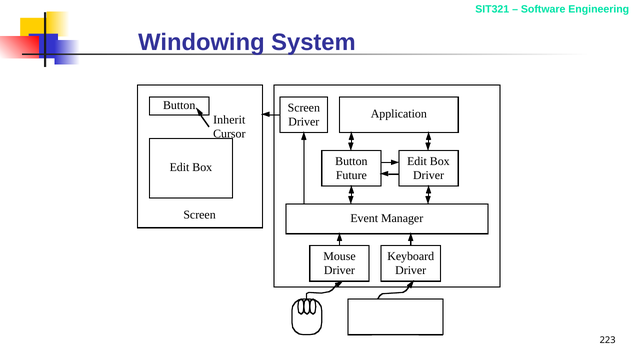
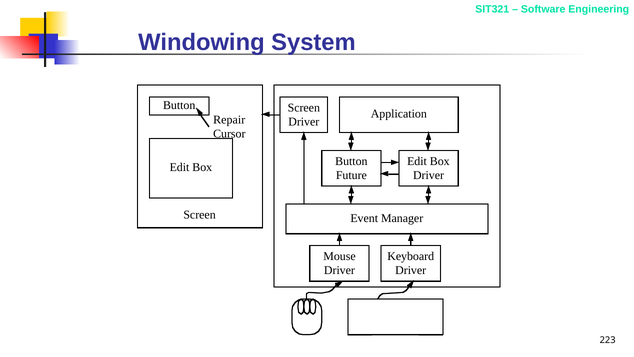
Inherit: Inherit -> Repair (229, 120)
